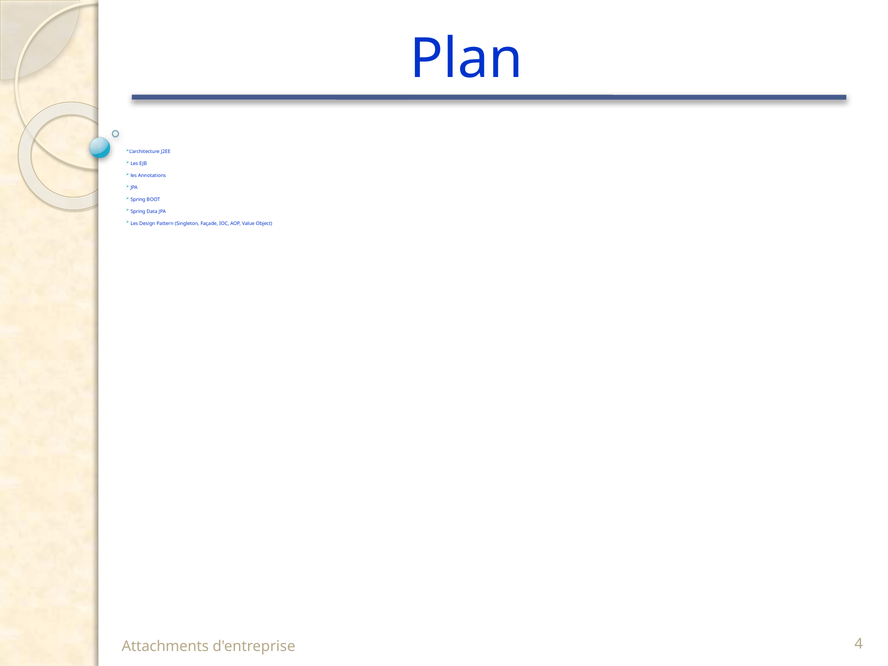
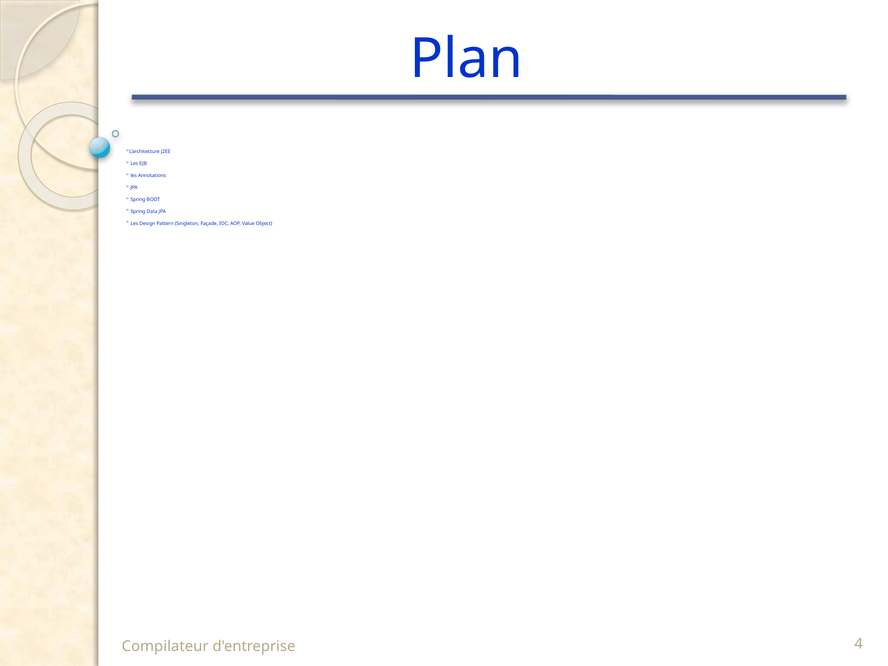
Attachments: Attachments -> Compilateur (165, 646)
